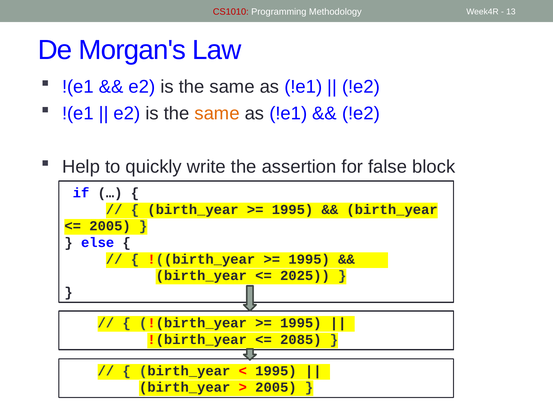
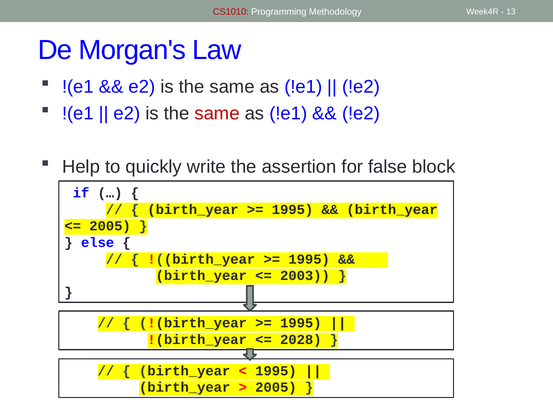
same colour: orange -> red (217, 114)
2025: 2025 -> 2003 (305, 276)
2085: 2085 -> 2028 (301, 340)
